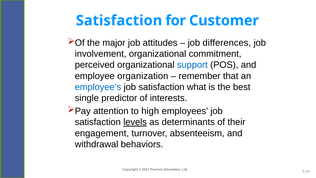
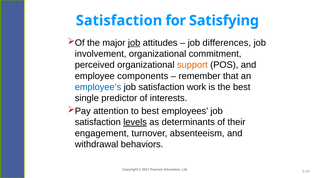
Customer: Customer -> Satisfying (224, 21)
job underline: none -> present (134, 43)
support colour: blue -> orange (192, 65)
organization: organization -> components (143, 76)
what: what -> work (197, 87)
to high: high -> best (150, 111)
